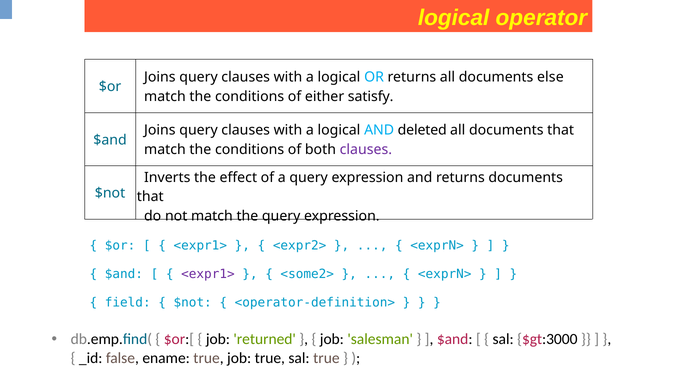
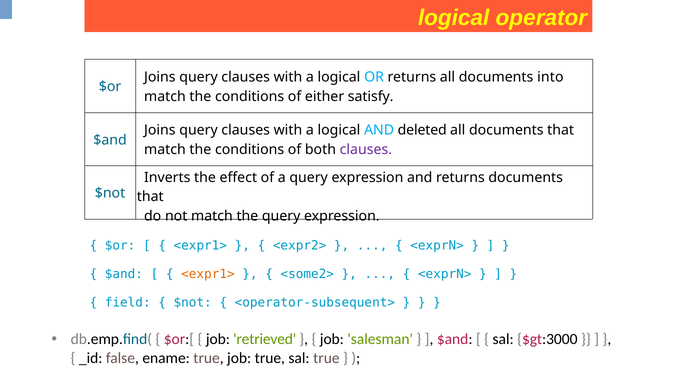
else: else -> into (550, 77)
<expr1> colour: purple -> orange (208, 274)
<operator-definition>: <operator-definition> -> <operator-subsequent> (315, 302)
returned: returned -> retrieved (265, 339)
